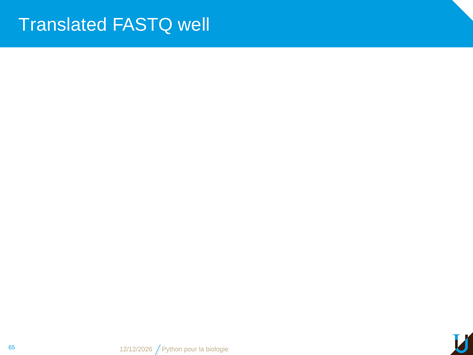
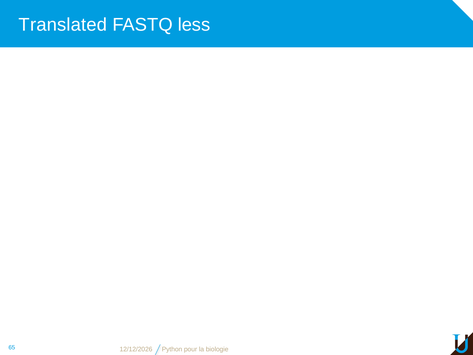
well: well -> less (194, 25)
